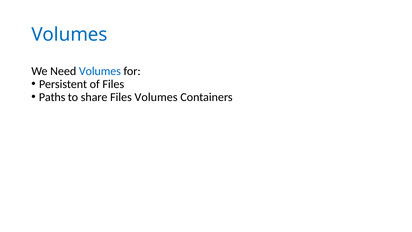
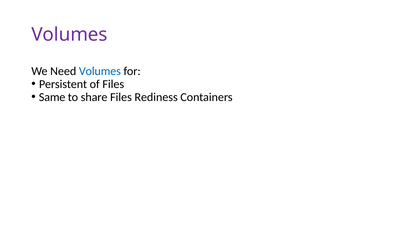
Volumes colour: blue -> purple (69, 35)
Paths: Paths -> Same (52, 97)
Files Volumes: Volumes -> Rediness (156, 97)
